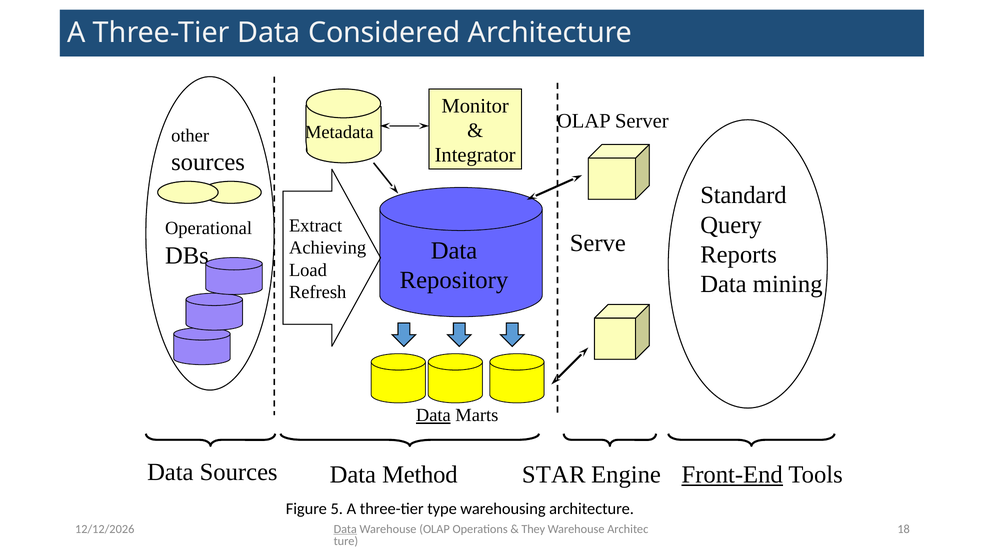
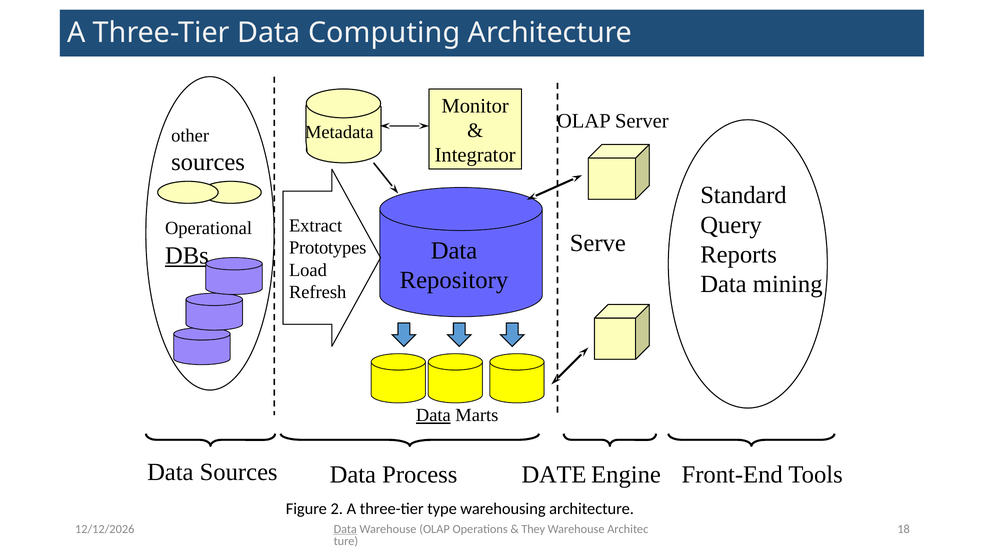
Considered: Considered -> Computing (384, 33)
Achieving: Achieving -> Prototypes (328, 248)
DBs underline: none -> present (187, 256)
Front-End underline: present -> none (732, 475)
Method: Method -> Process (420, 475)
STAR: STAR -> DATE (554, 475)
5: 5 -> 2 (337, 509)
